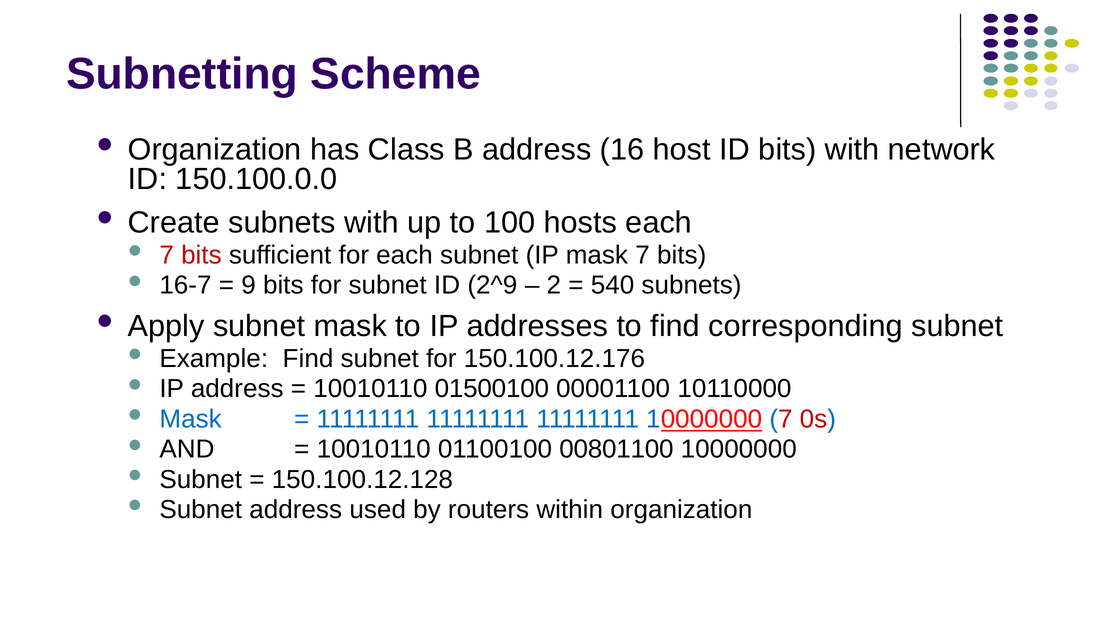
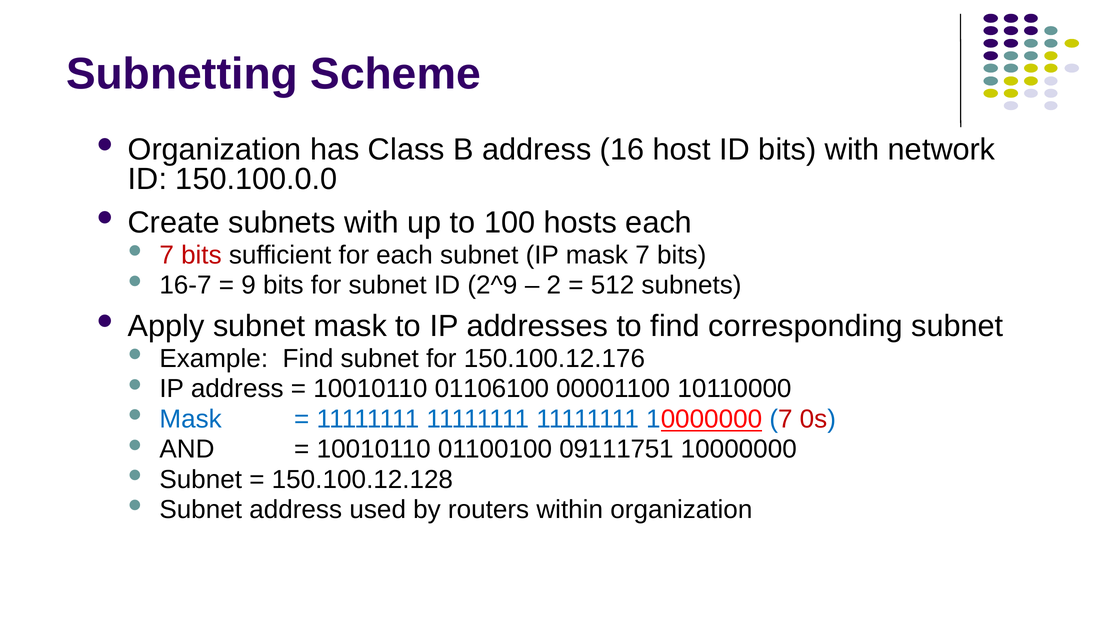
540: 540 -> 512 (613, 285)
01500100: 01500100 -> 01106100 (492, 389)
00801100: 00801100 -> 09111751 (616, 450)
